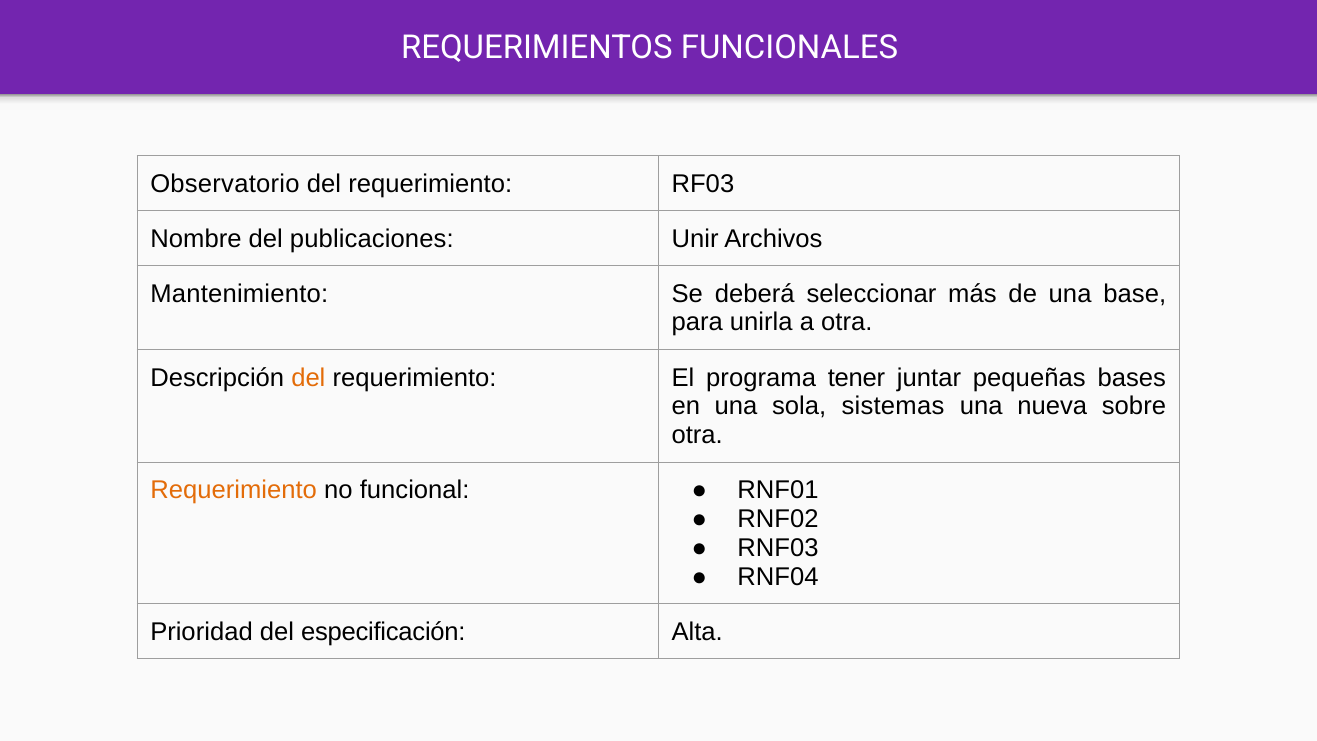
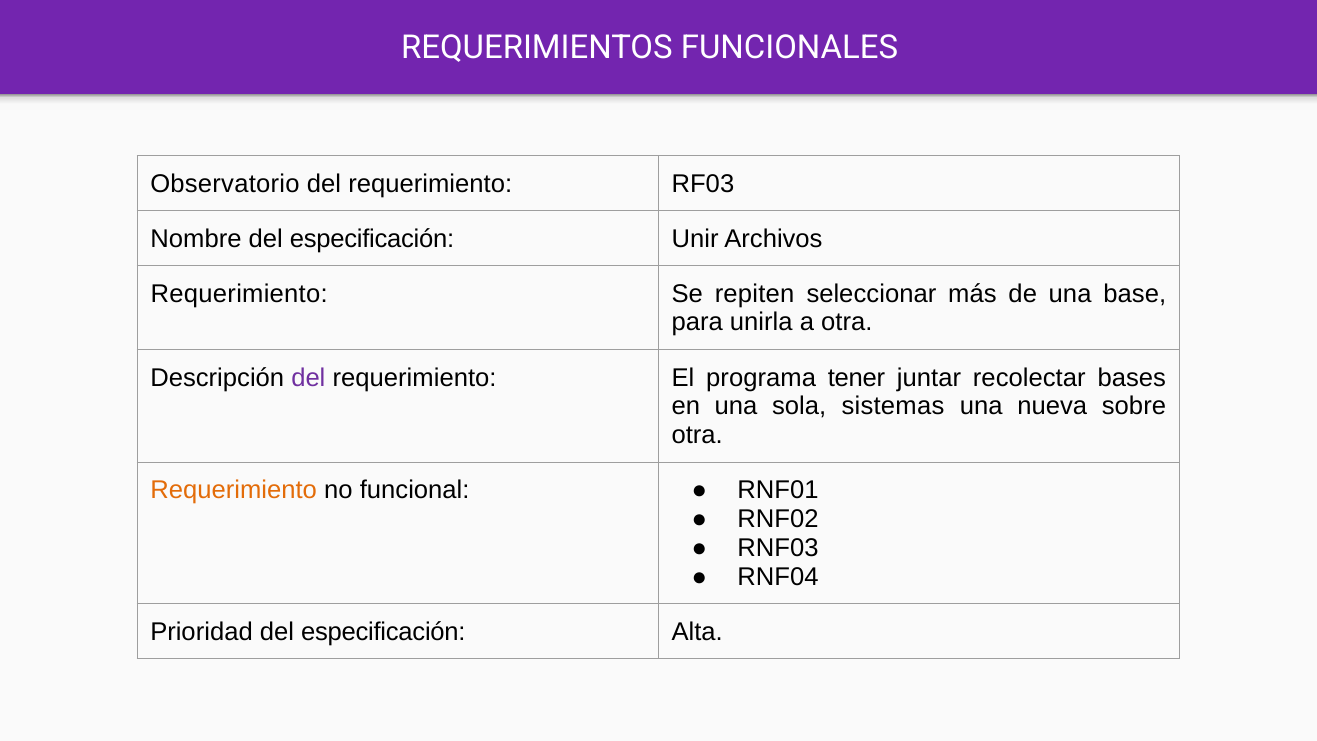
Nombre del publicaciones: publicaciones -> especificación (372, 239)
Mantenimiento: Mantenimiento -> Requerimiento (239, 294)
deberá: deberá -> repiten (755, 294)
del colour: orange -> purple (308, 378)
pequeñas: pequeñas -> recolectar (1029, 378)
